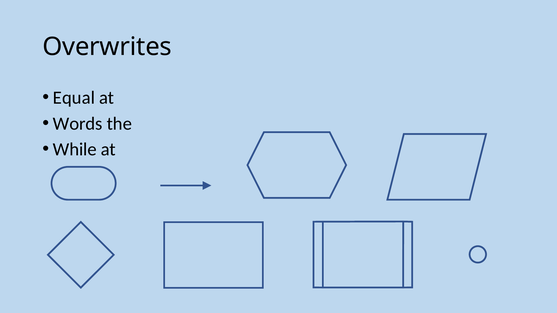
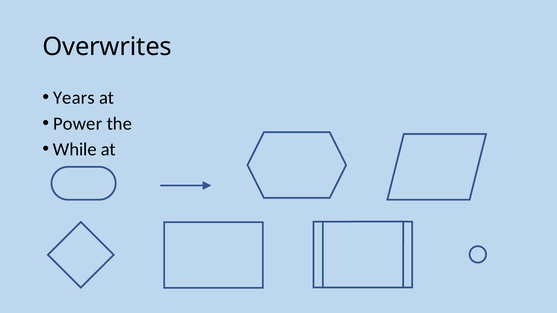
Equal: Equal -> Years (74, 98)
Words: Words -> Power (78, 124)
